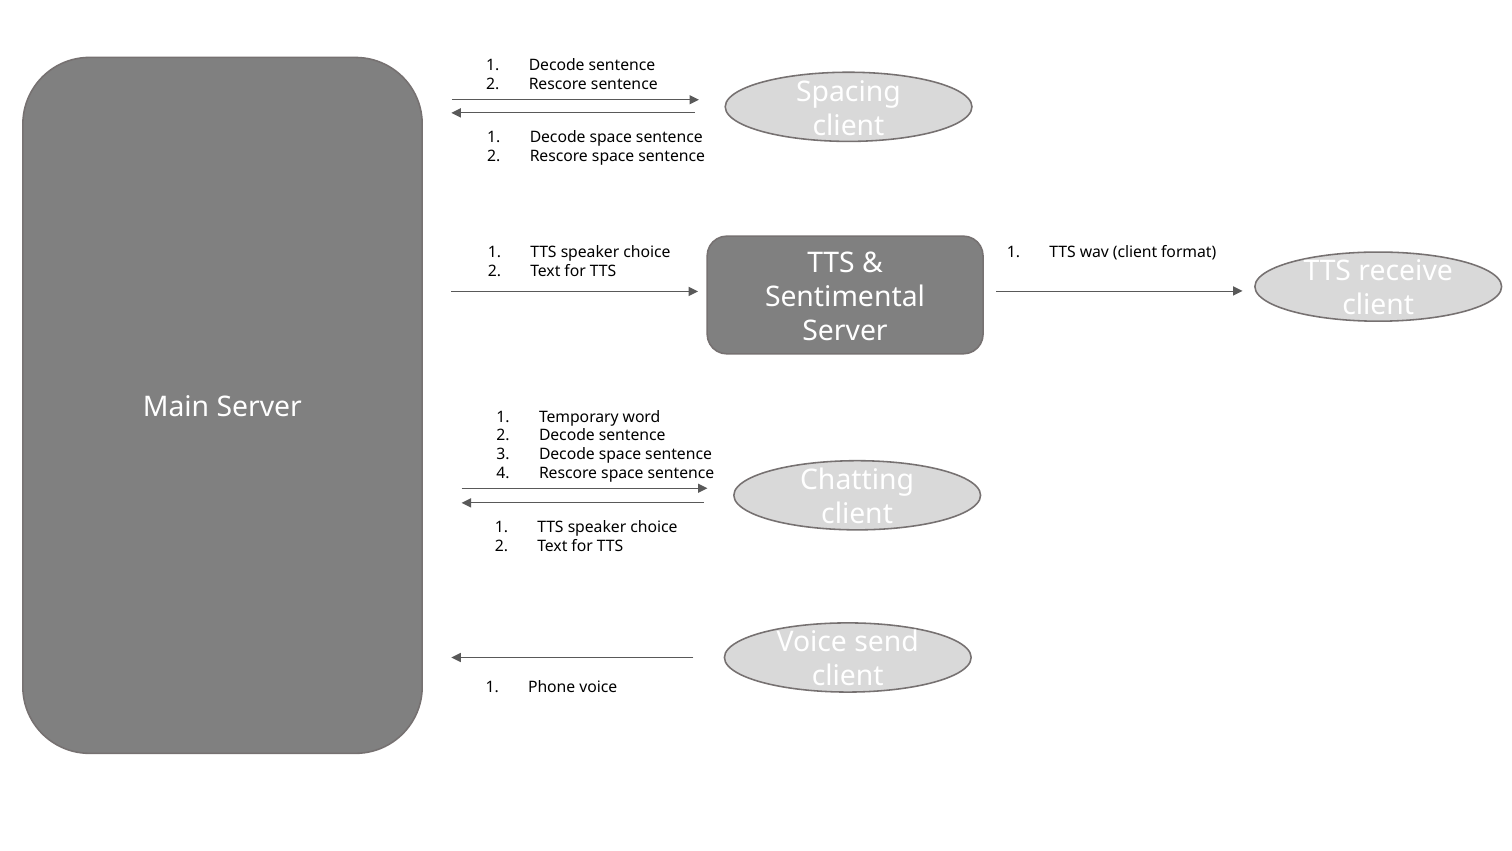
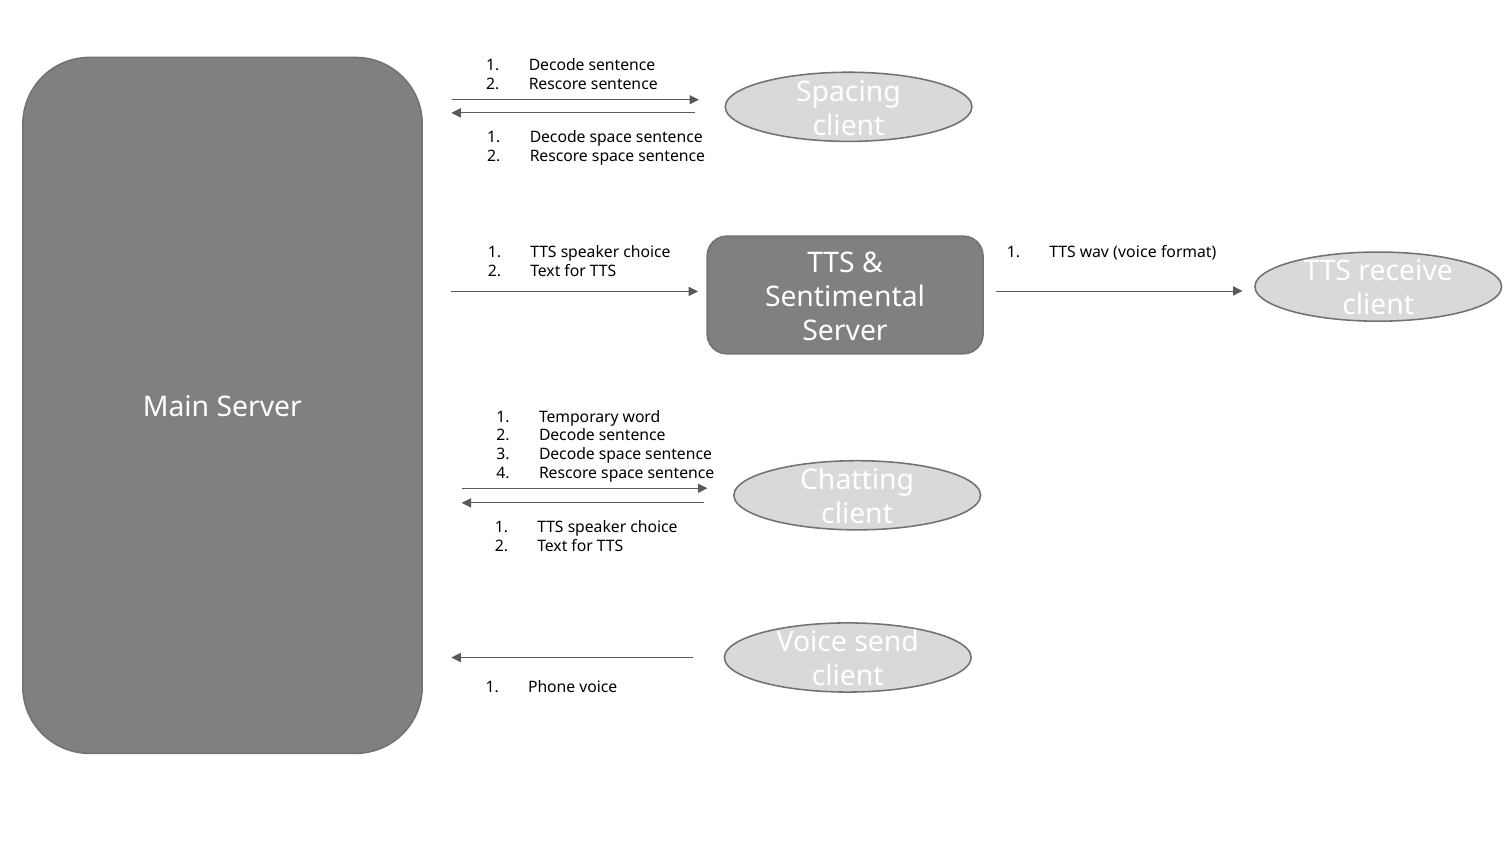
wav client: client -> voice (1135, 252)
